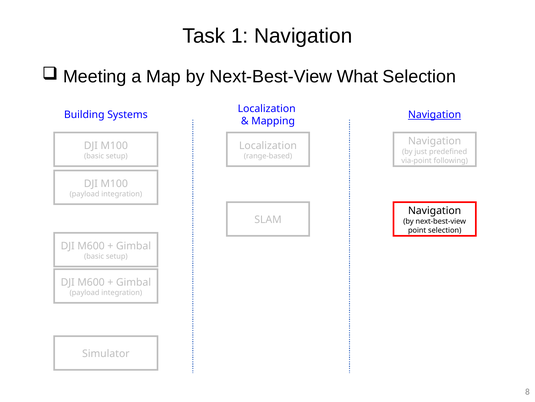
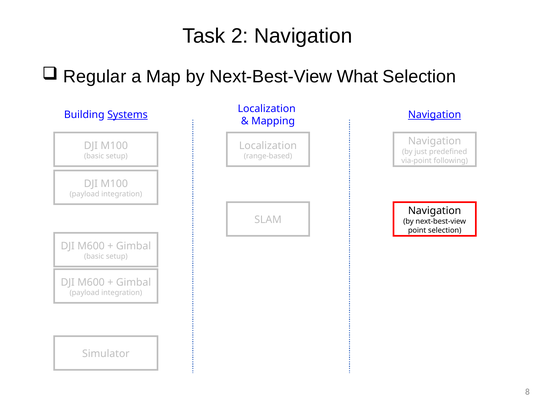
1: 1 -> 2 (240, 36)
Meeting: Meeting -> Regular (95, 76)
Systems underline: none -> present (127, 115)
